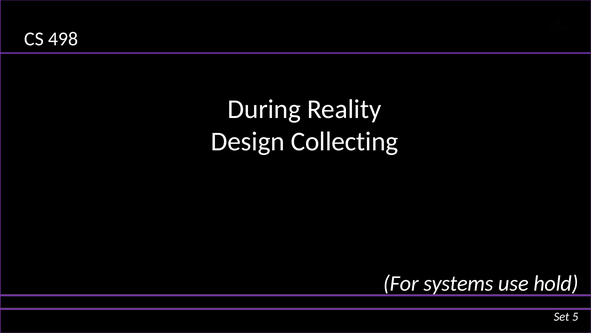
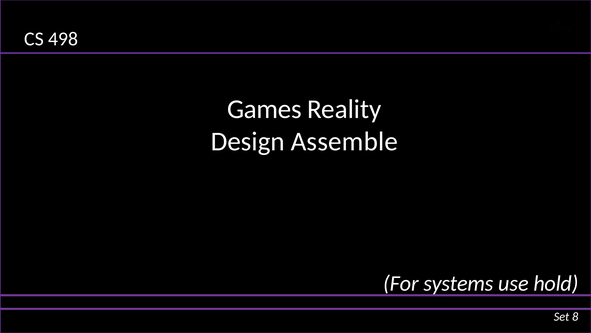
During: During -> Games (264, 109)
Collecting: Collecting -> Assemble (344, 141)
5: 5 -> 8 (575, 316)
